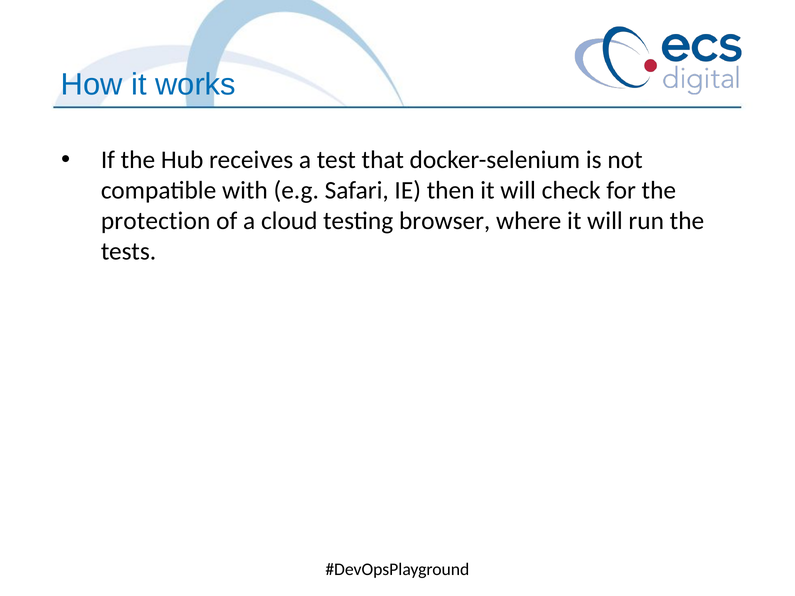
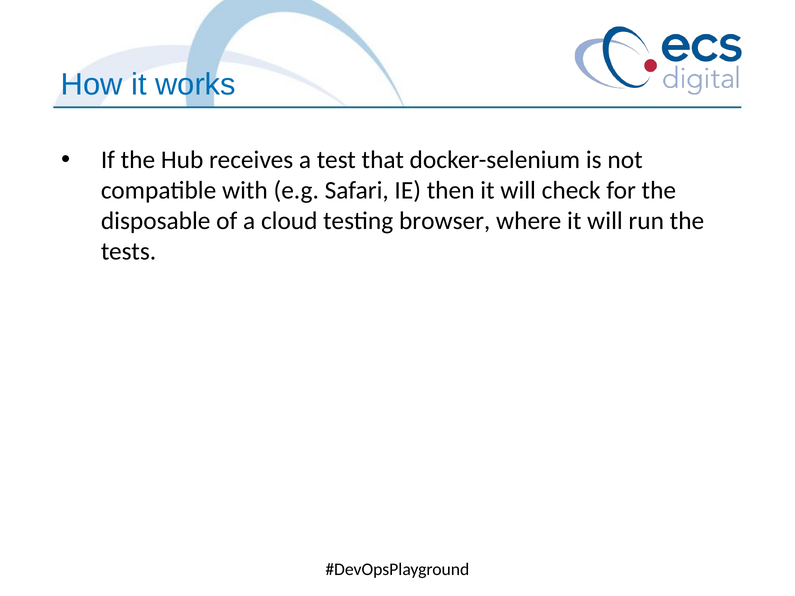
protection: protection -> disposable (156, 221)
